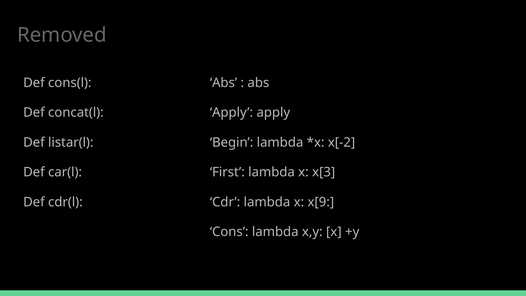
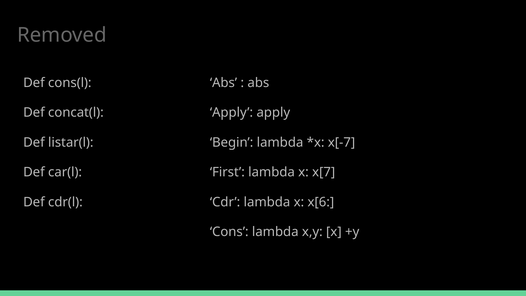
x[-2: x[-2 -> x[-7 (342, 142)
x[3: x[3 -> x[7 (324, 172)
x[9: x[9 -> x[6 (321, 202)
